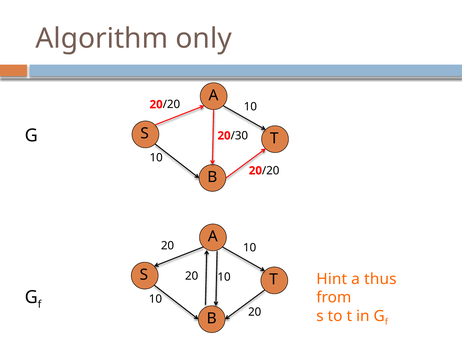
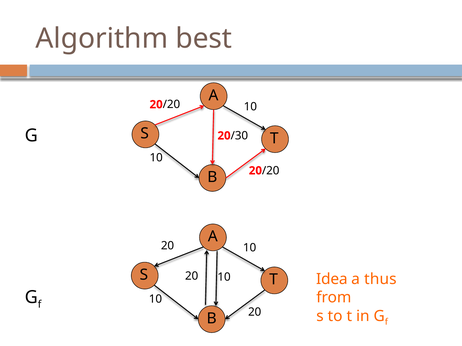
only: only -> best (204, 39)
Hint: Hint -> Idea (332, 279)
